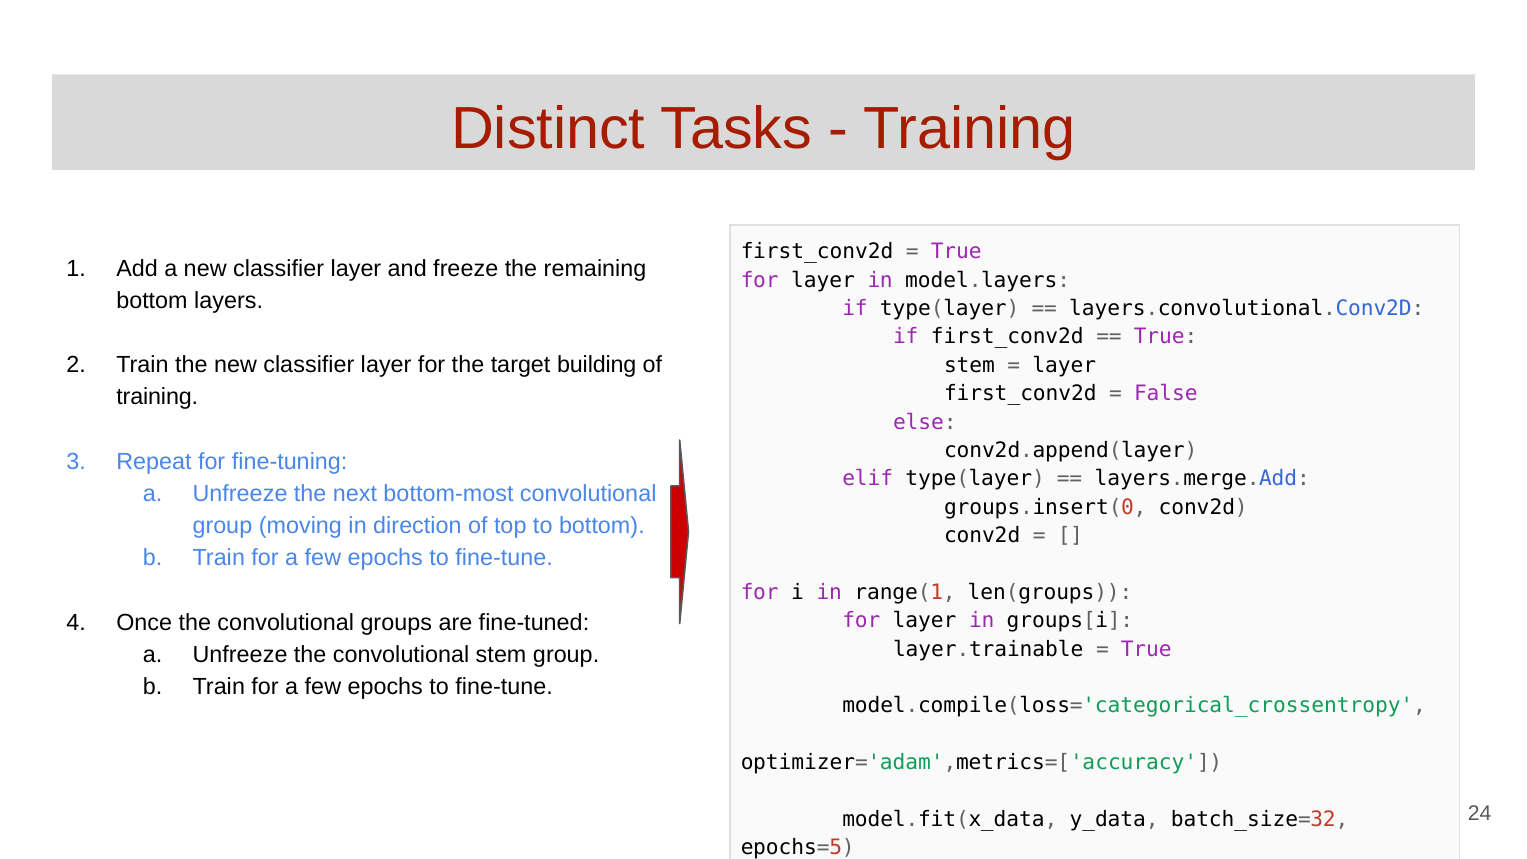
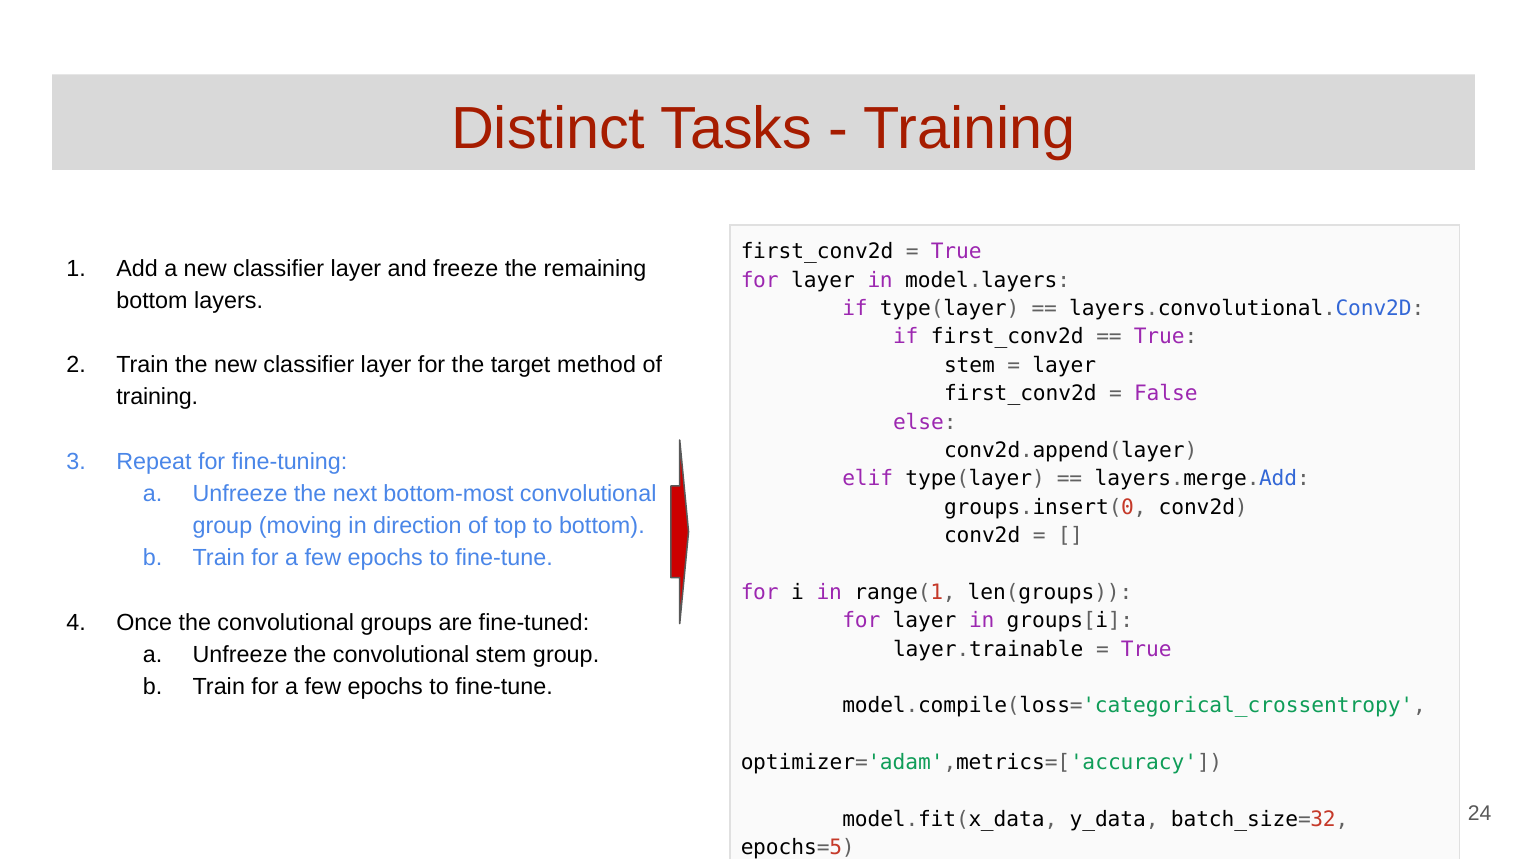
building: building -> method (597, 365)
